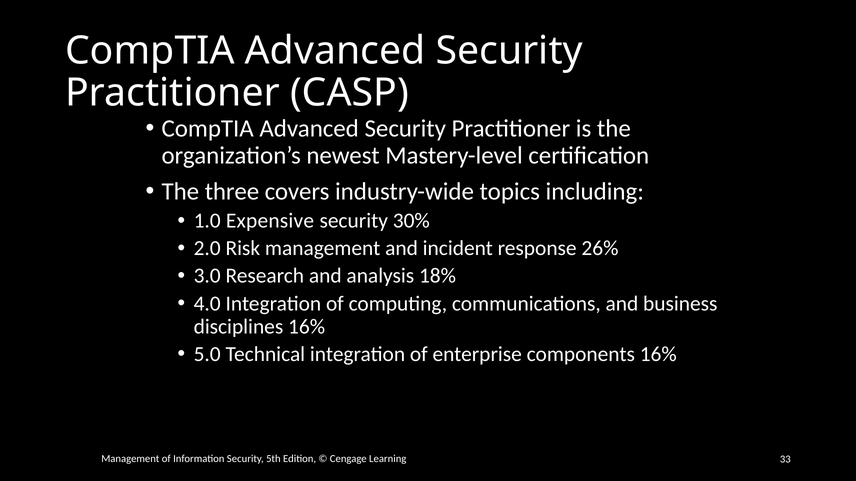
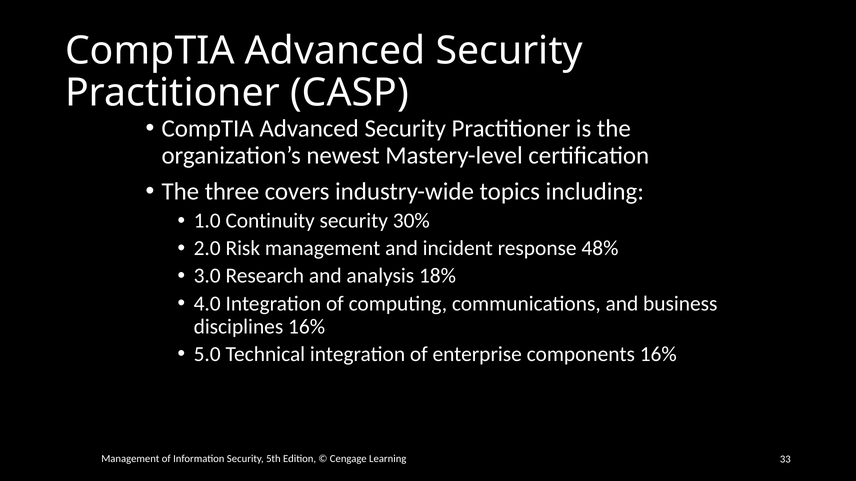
Expensive: Expensive -> Continuity (270, 221)
26%: 26% -> 48% (600, 249)
